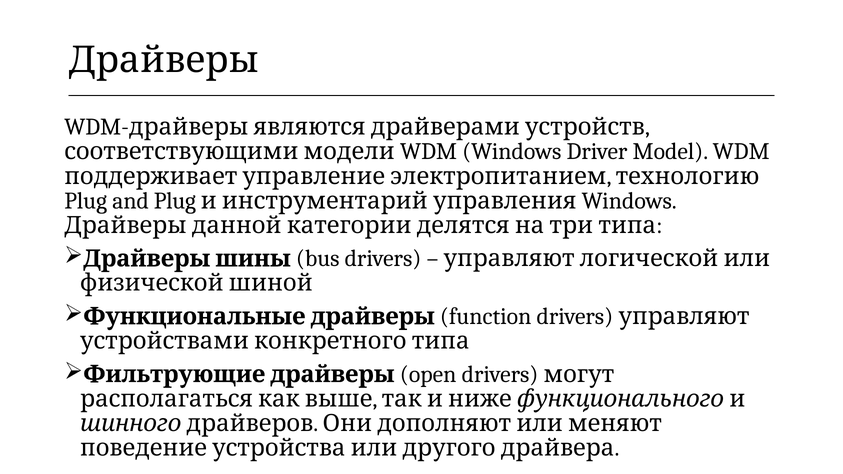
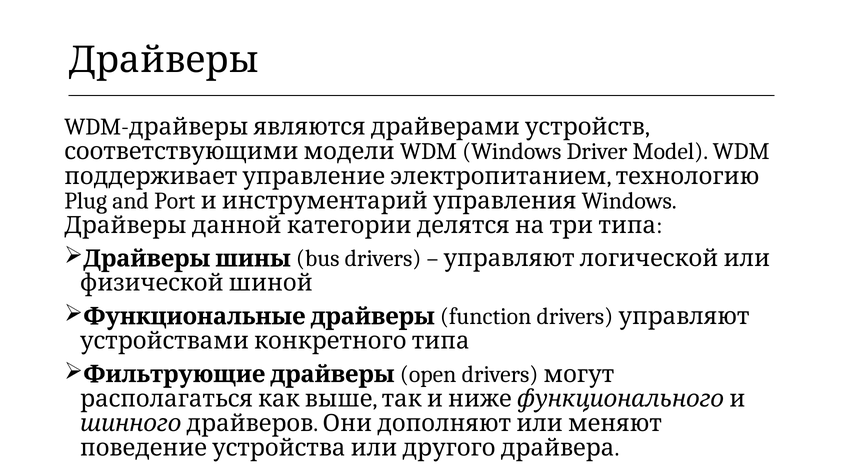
and Plug: Plug -> Port (175, 201)
